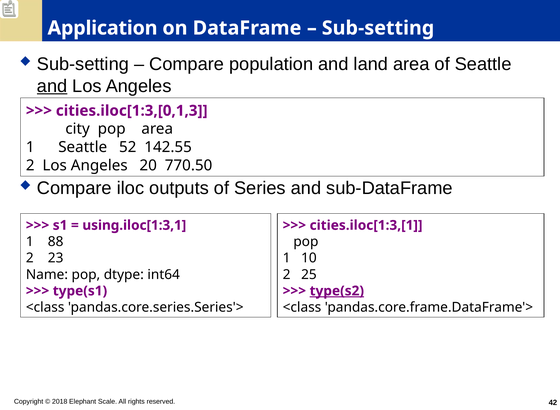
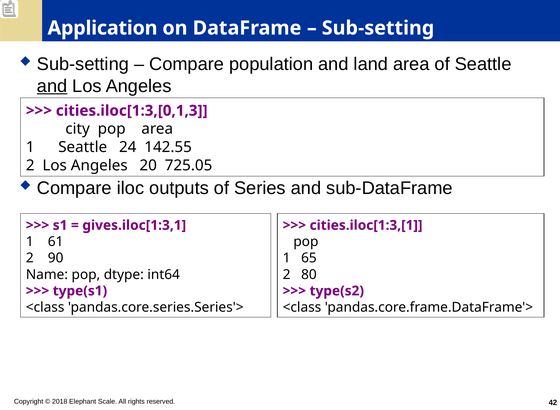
52: 52 -> 24 (128, 147)
770.50: 770.50 -> 725.05 (189, 165)
using.iloc[1:3,1: using.iloc[1:3,1 -> gives.iloc[1:3,1 (134, 225)
88: 88 -> 61 (56, 242)
23: 23 -> 90 (56, 258)
10: 10 -> 65 (309, 258)
25: 25 -> 80 (309, 274)
type(s2 underline: present -> none (337, 291)
